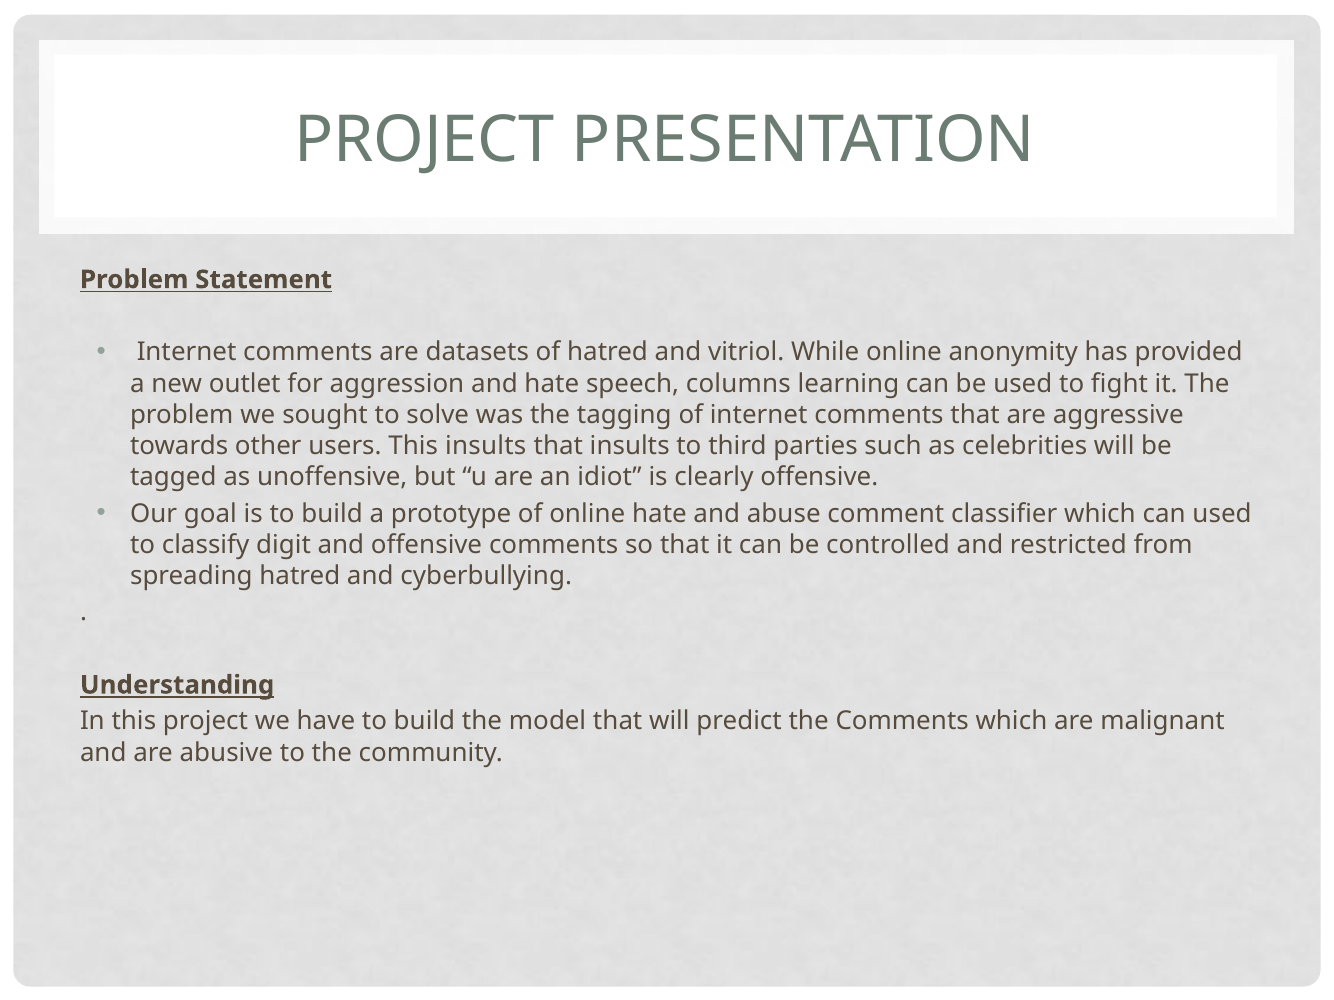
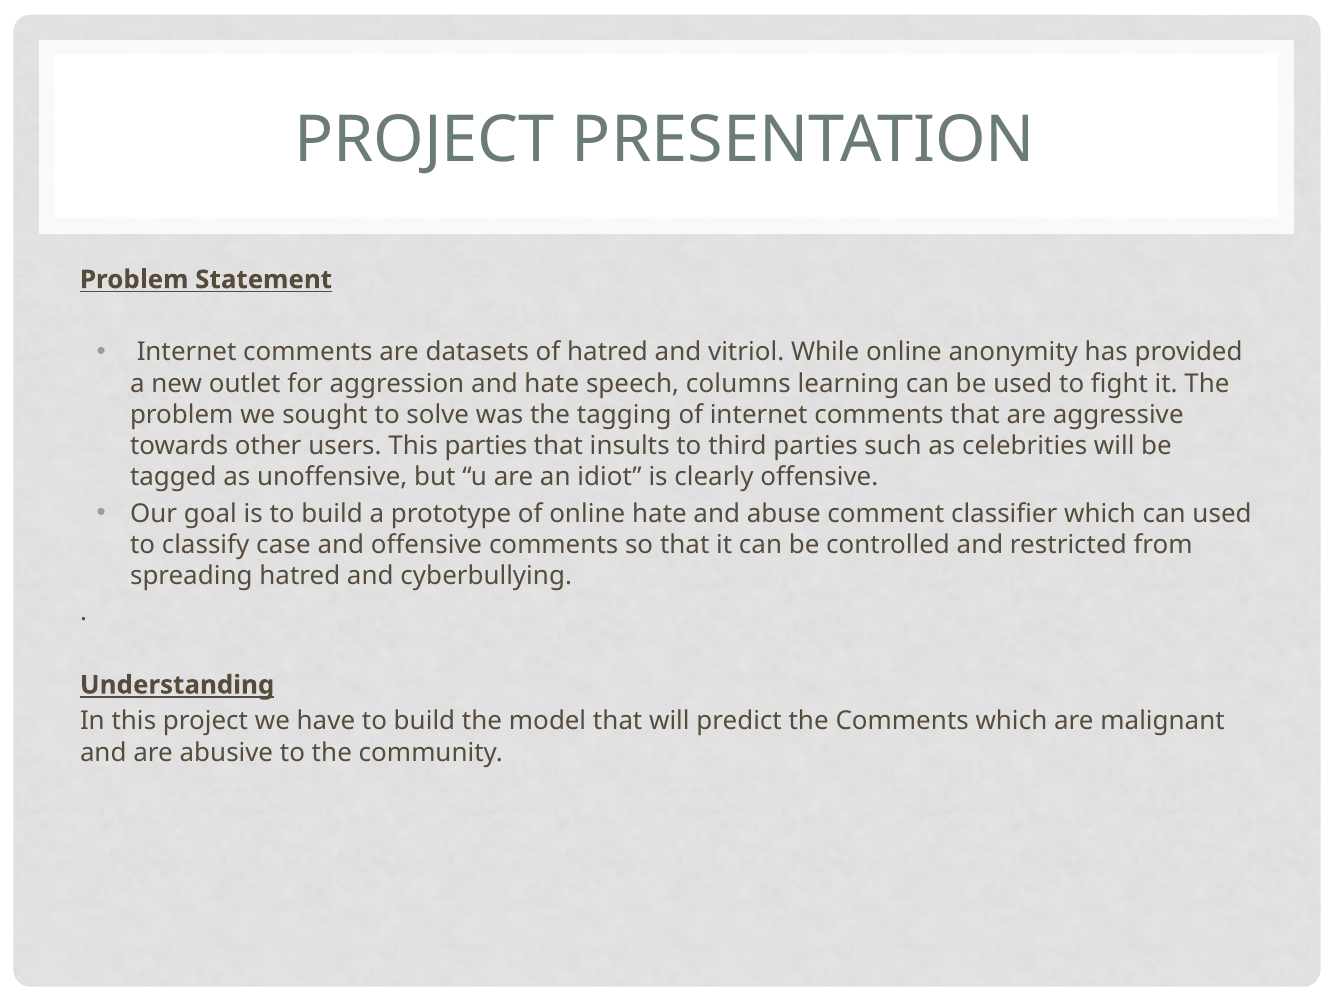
This insults: insults -> parties (486, 446)
digit: digit -> case (283, 545)
